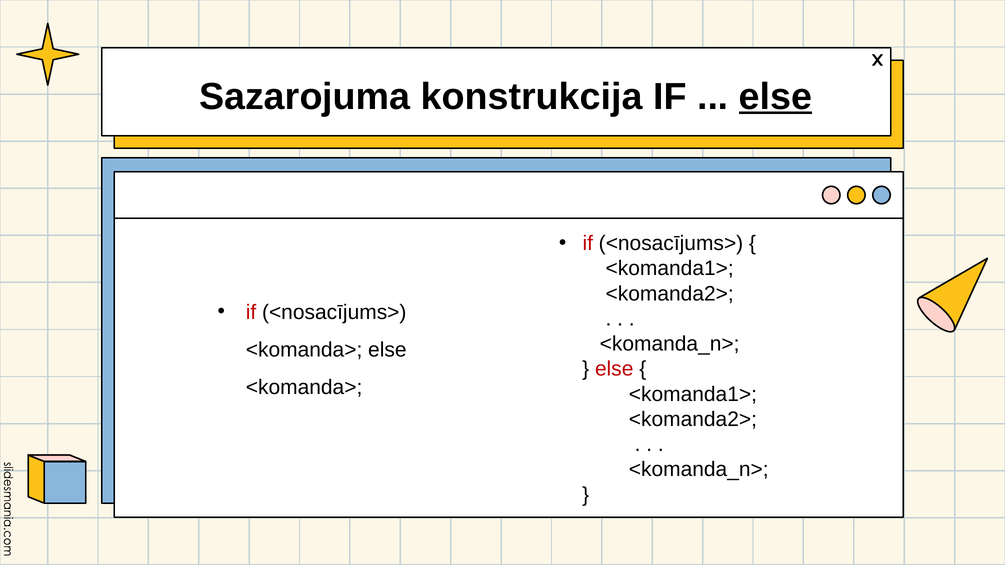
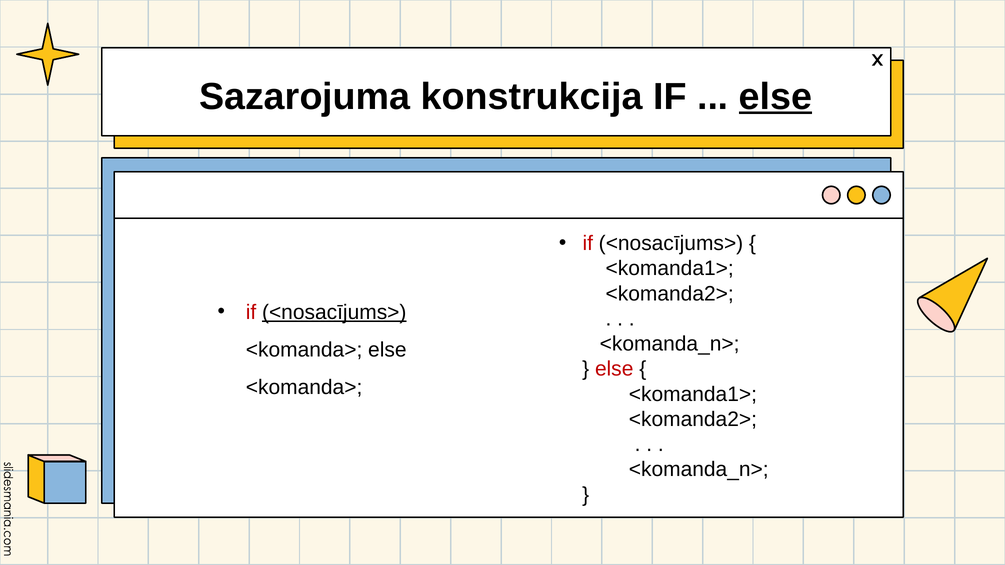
<nosacījums> underline: none -> present (334, 312)
